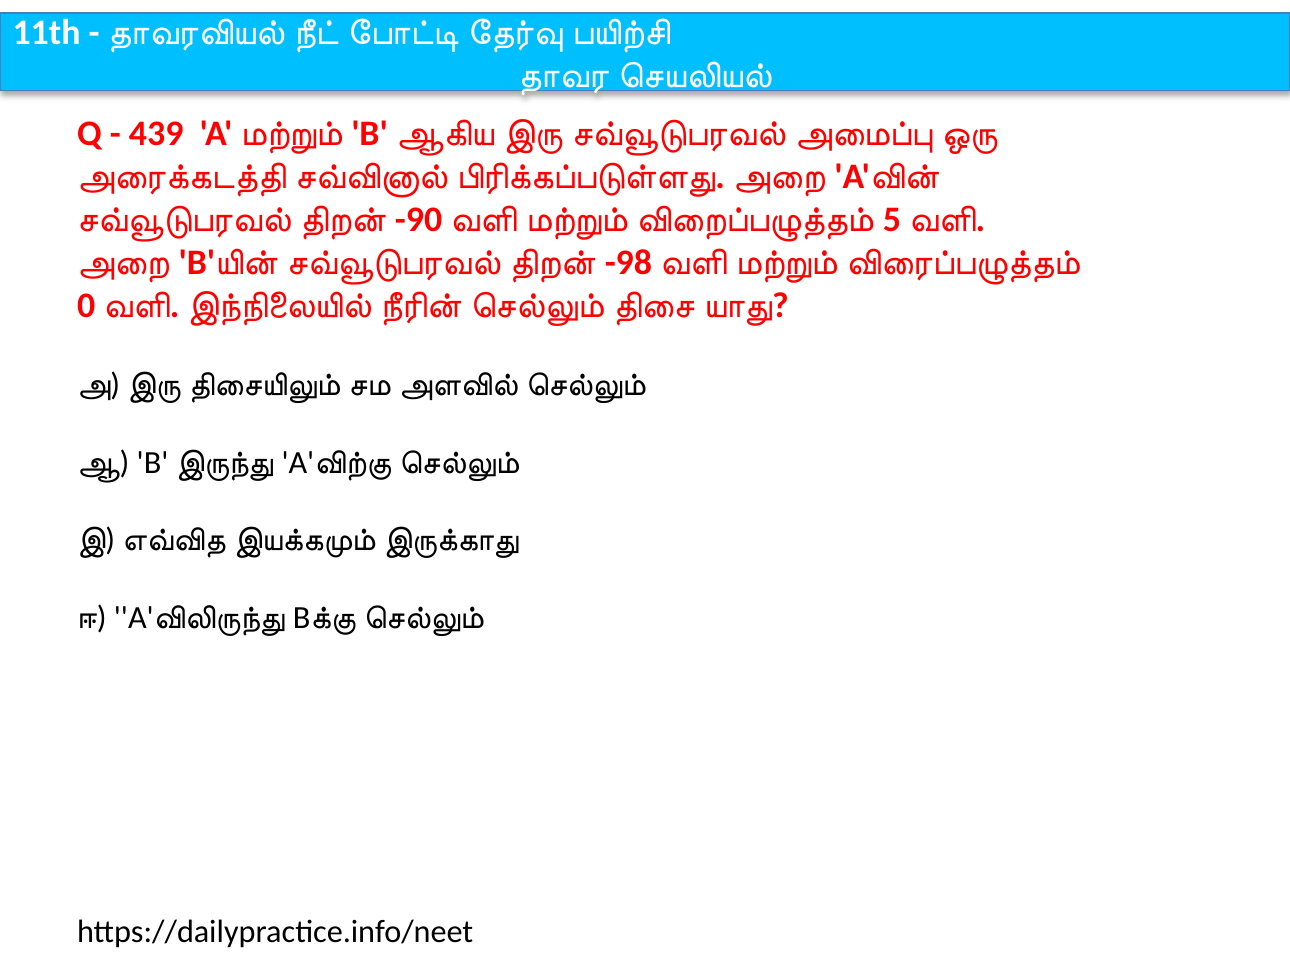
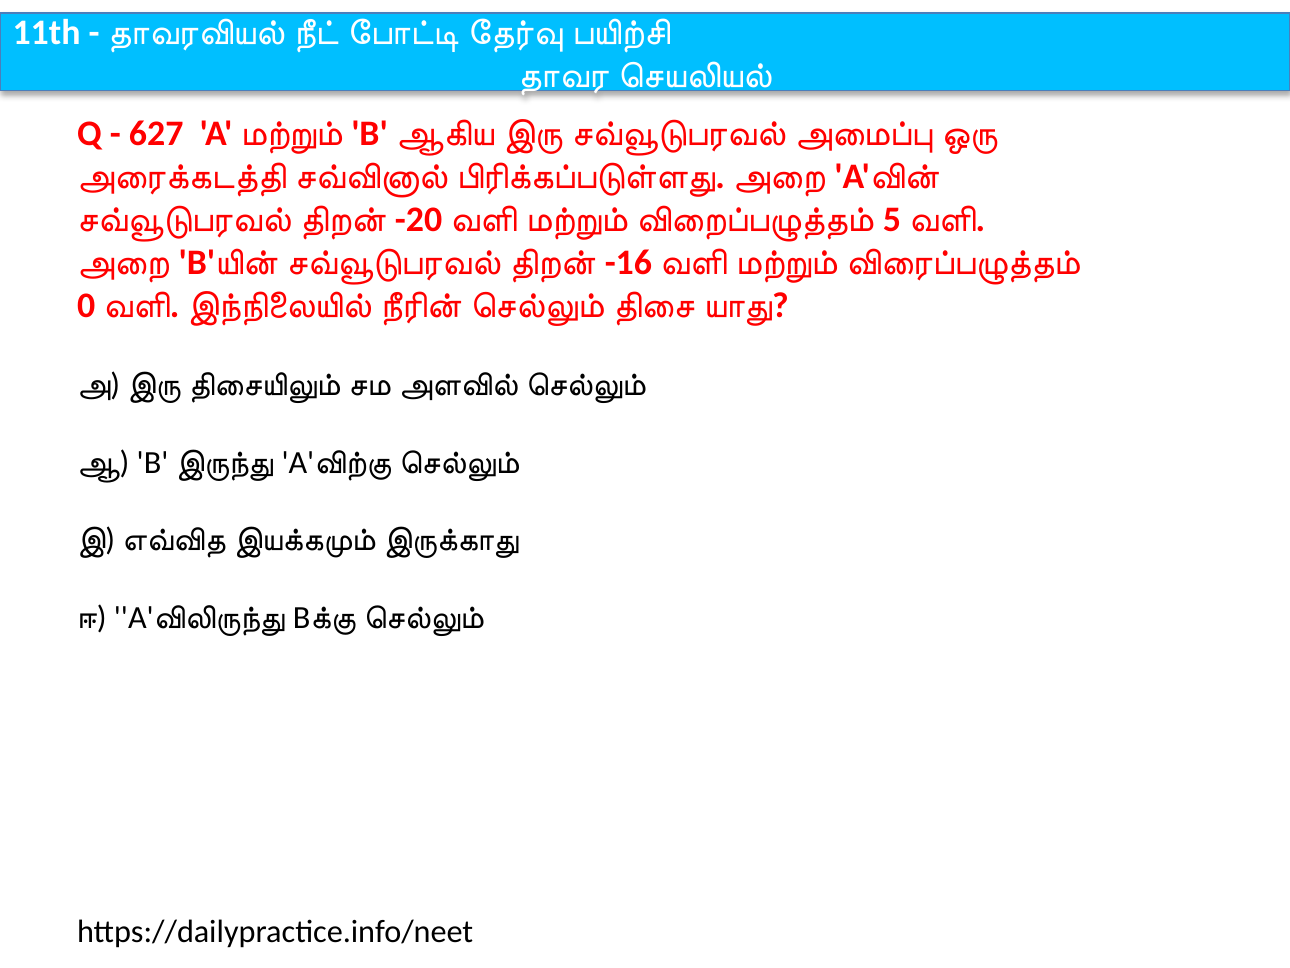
439: 439 -> 627 (156, 134)
-90: -90 -> -20 (419, 220)
-98: -98 -> -16 (628, 263)
